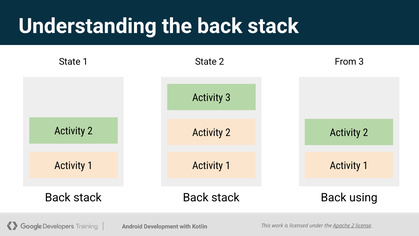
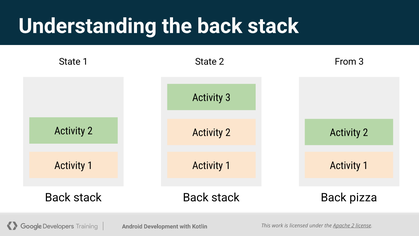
using: using -> pizza (363, 198)
